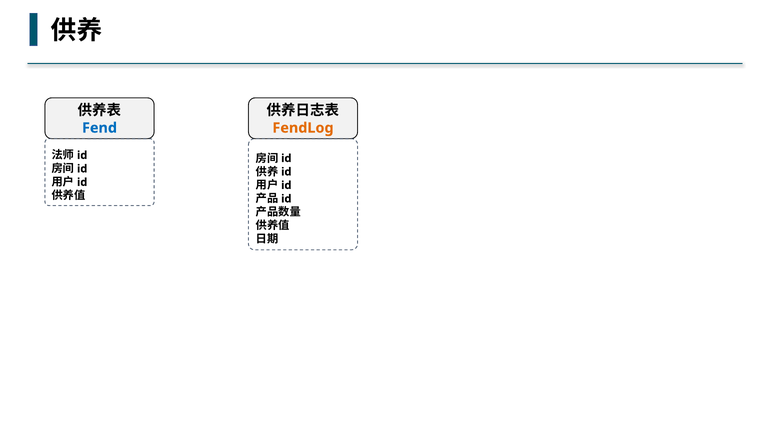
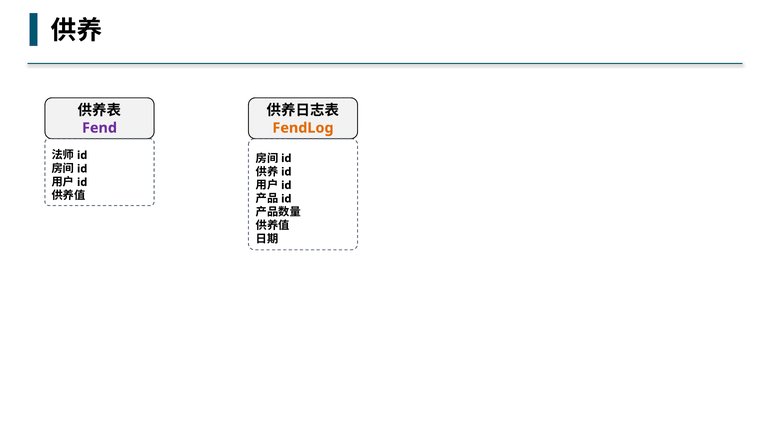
Fend colour: blue -> purple (99, 128)
